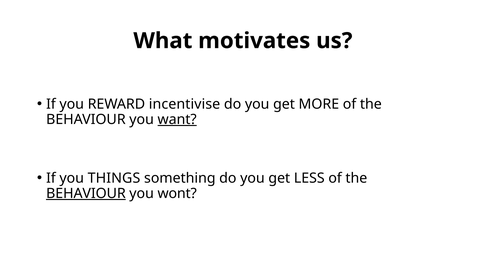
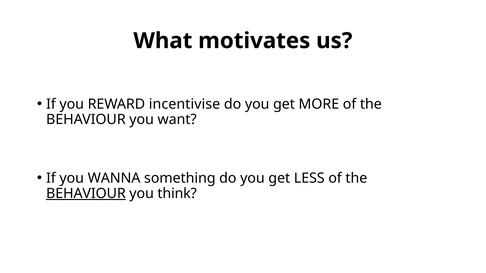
want underline: present -> none (177, 120)
THINGS: THINGS -> WANNA (114, 178)
wont: wont -> think (177, 194)
